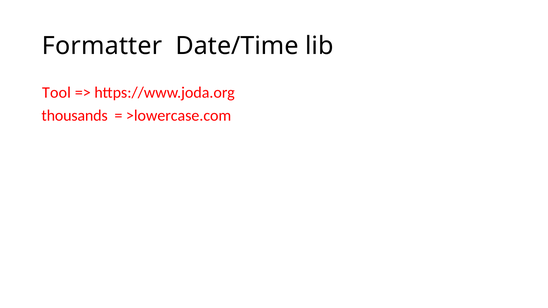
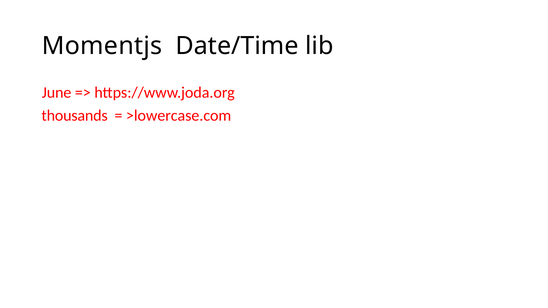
Formatter: Formatter -> Momentjs (102, 46)
Tool: Tool -> June (57, 93)
